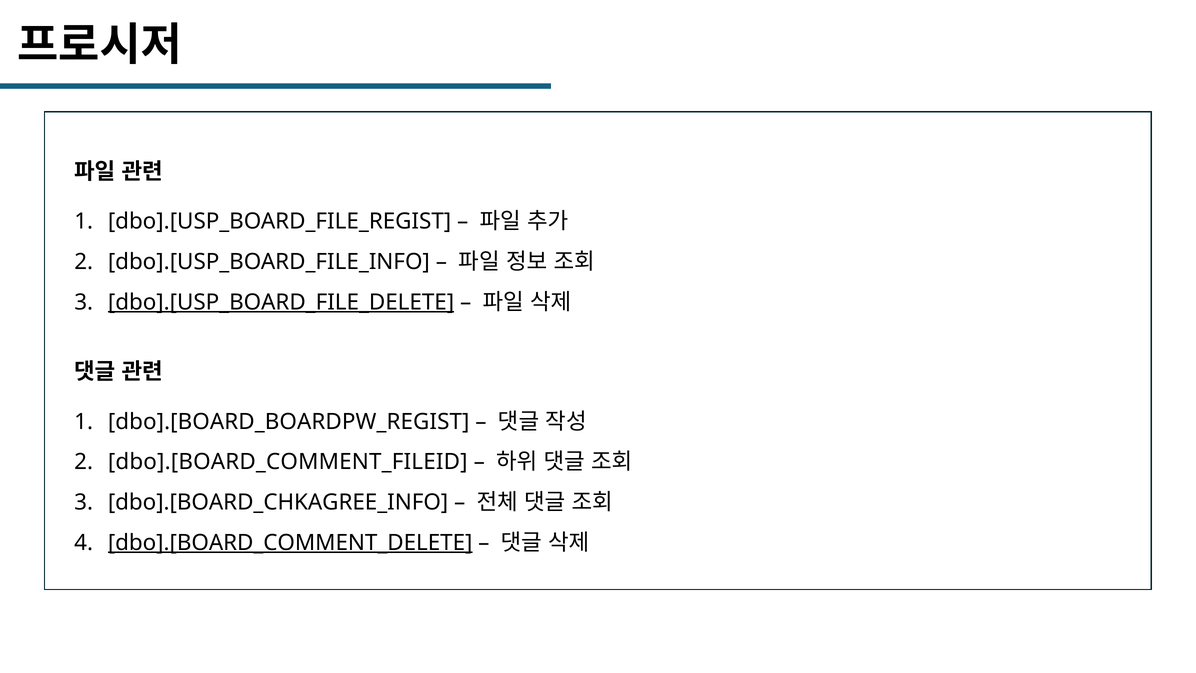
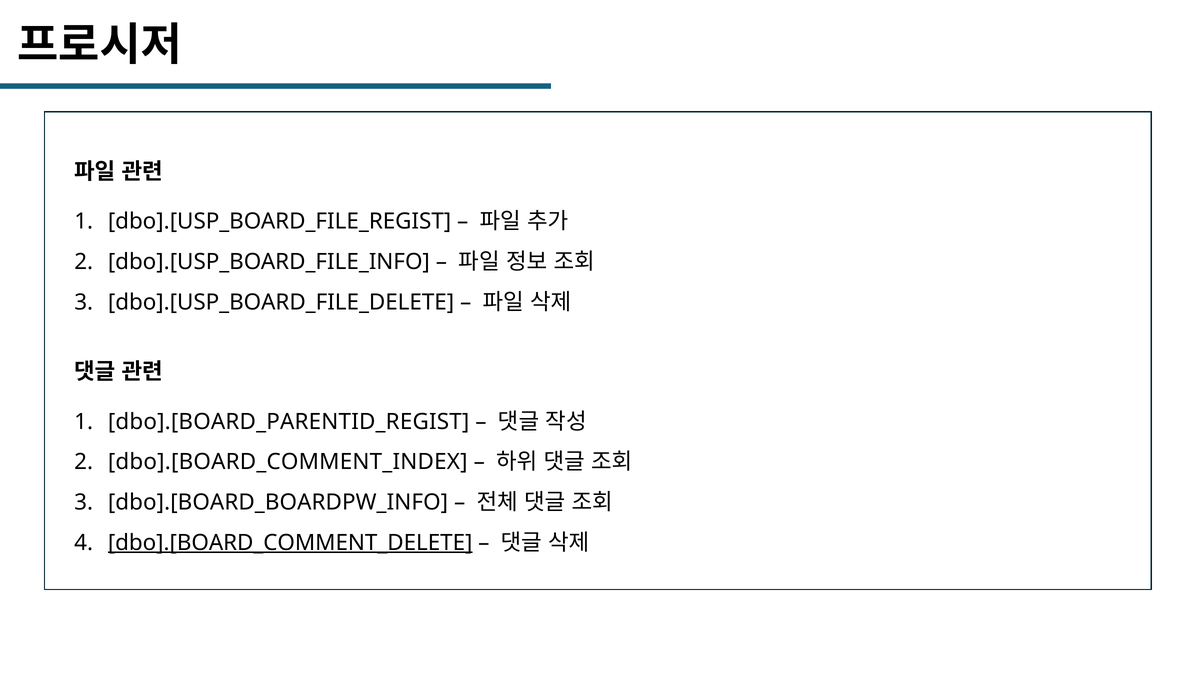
dbo].[USP_BOARD_FILE_DELETE underline: present -> none (281, 302)
dbo].[BOARD_BOARDPW_REGIST: dbo].[BOARD_BOARDPW_REGIST -> dbo].[BOARD_PARENTID_REGIST (289, 421)
dbo].[BOARD_COMMENT_FILEID: dbo].[BOARD_COMMENT_FILEID -> dbo].[BOARD_COMMENT_INDEX (288, 462)
dbo].[BOARD_CHKAGREE_INFO: dbo].[BOARD_CHKAGREE_INFO -> dbo].[BOARD_BOARDPW_INFO (278, 502)
